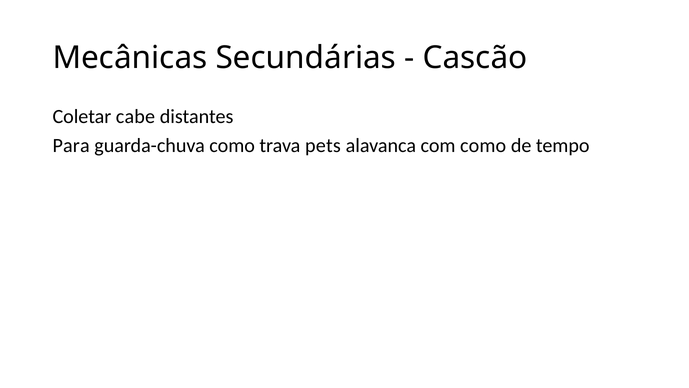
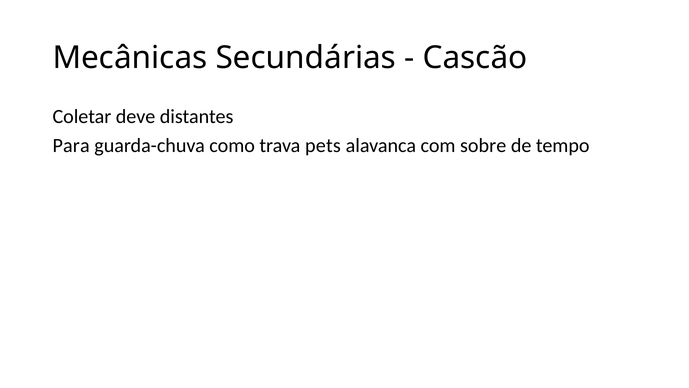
cabe: cabe -> deve (136, 116)
com como: como -> sobre (483, 145)
